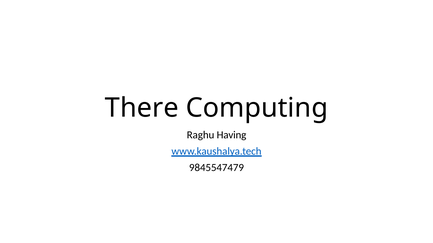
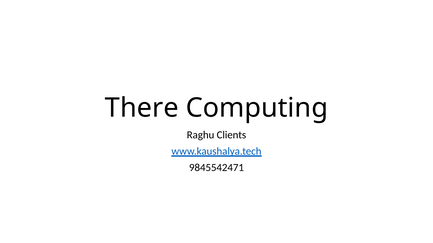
Having: Having -> Clients (231, 135)
9845547479: 9845547479 -> 9845542471 (216, 168)
